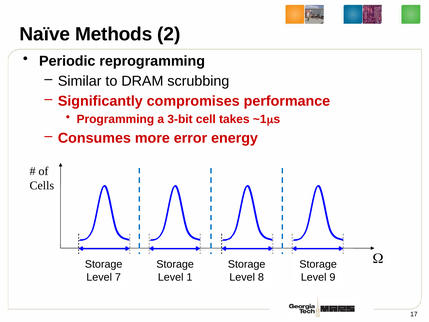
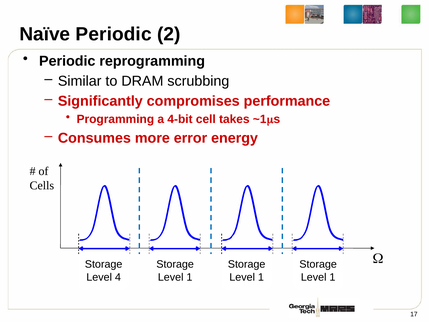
Naïve Methods: Methods -> Periodic (114, 34)
3-bit: 3-bit -> 4-bit (180, 119)
7: 7 -> 4 (118, 277)
8: 8 -> 1 (261, 277)
9: 9 -> 1 (332, 277)
